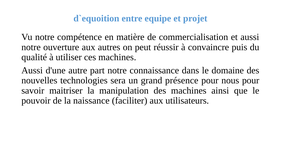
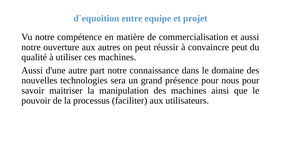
convaincre puis: puis -> peut (240, 47)
naissance: naissance -> processus (91, 101)
